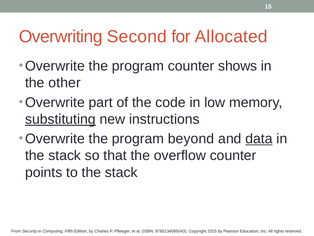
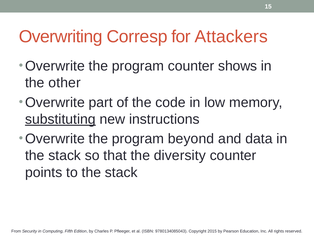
Second: Second -> Corresp (137, 37)
Allocated: Allocated -> Attackers (231, 37)
data underline: present -> none (259, 139)
overflow: overflow -> diversity (180, 155)
